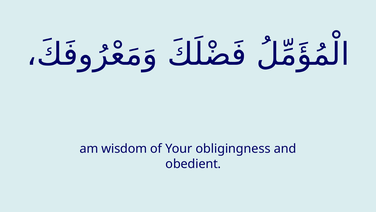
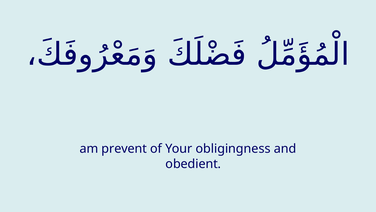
wisdom: wisdom -> prevent (124, 148)
